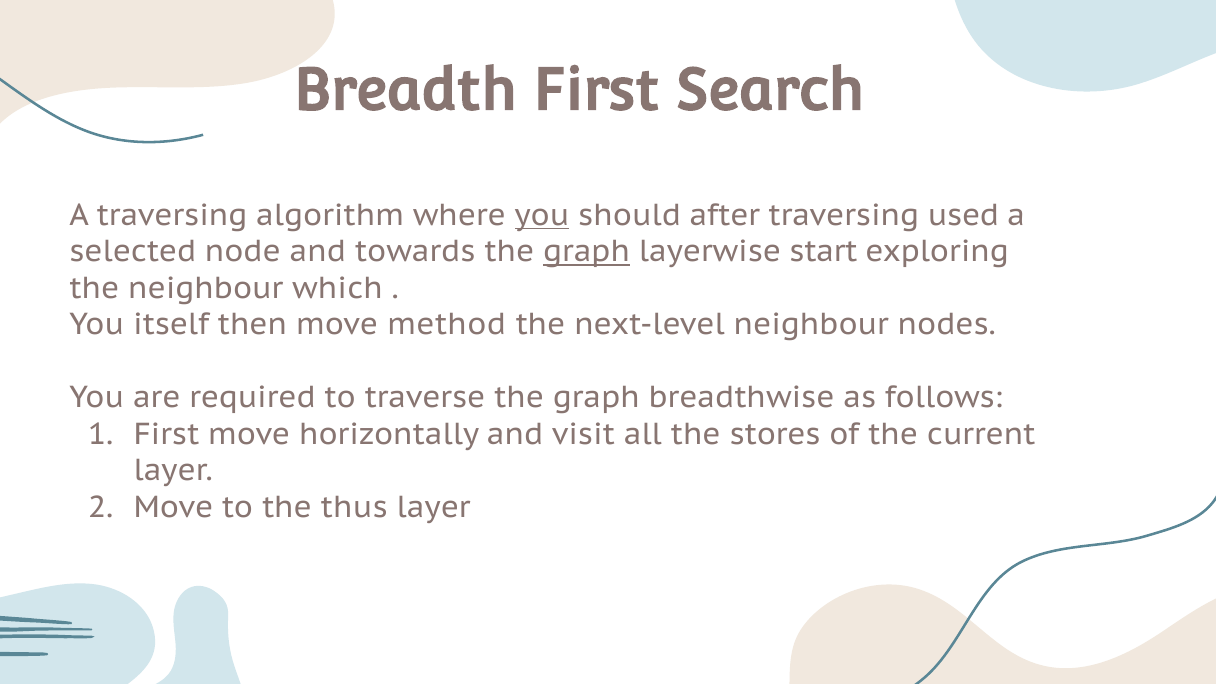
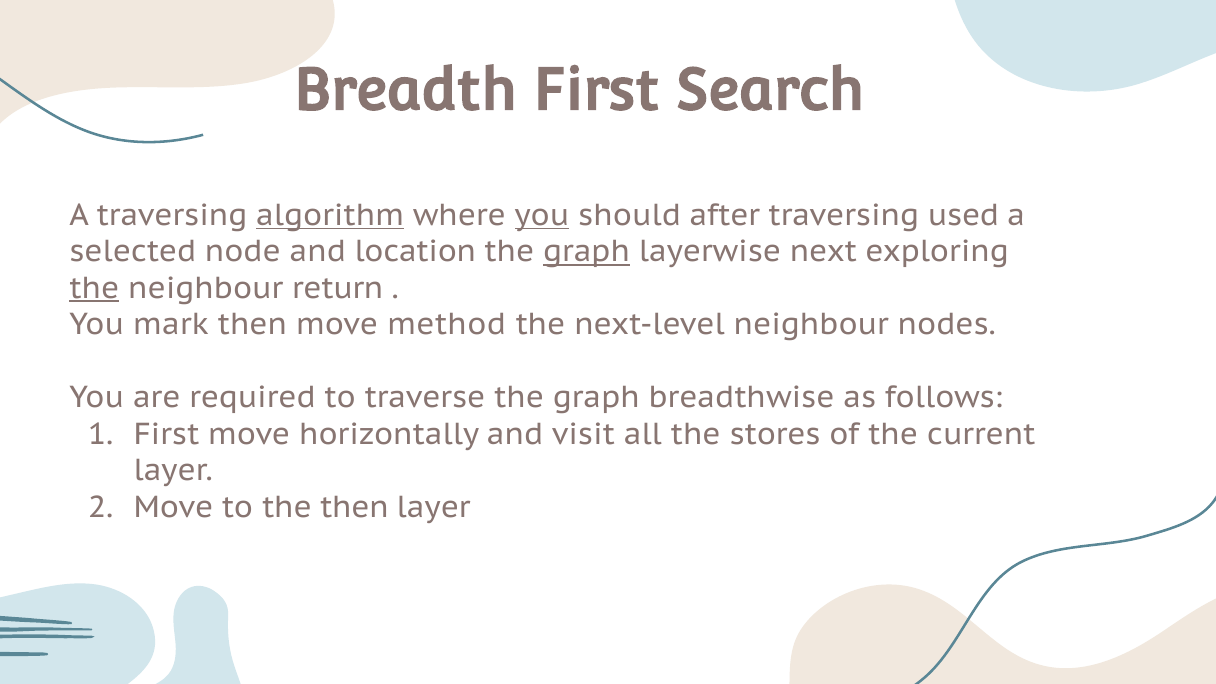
algorithm underline: none -> present (330, 215)
towards: towards -> location (415, 252)
start: start -> next (823, 252)
the underline: none -> present (94, 288)
which: which -> return (338, 288)
itself: itself -> mark (171, 325)
the thus: thus -> then (354, 507)
